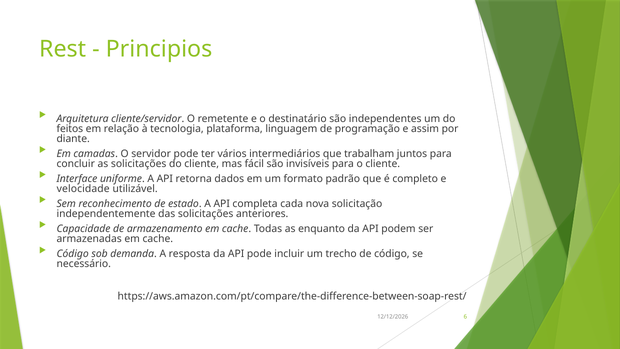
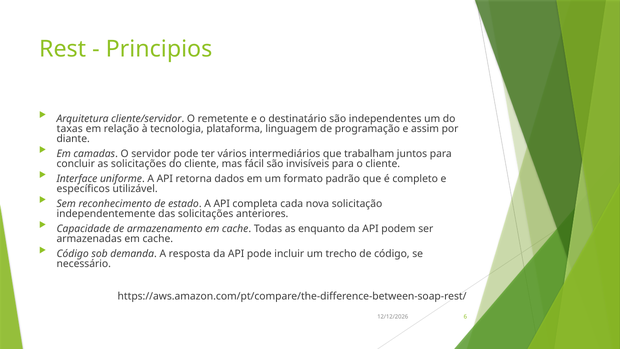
feitos: feitos -> taxas (70, 129)
velocidade: velocidade -> específicos (83, 189)
